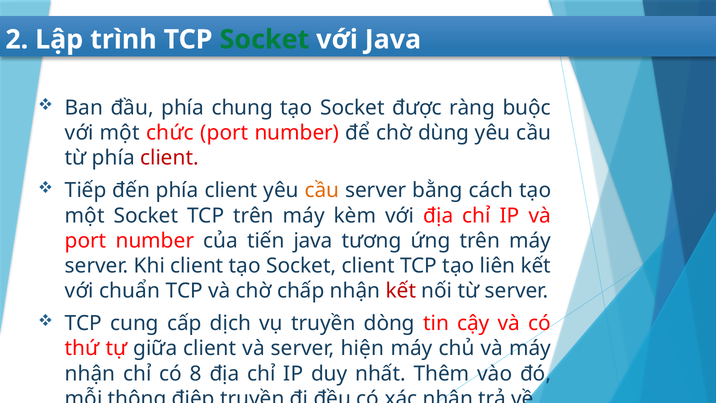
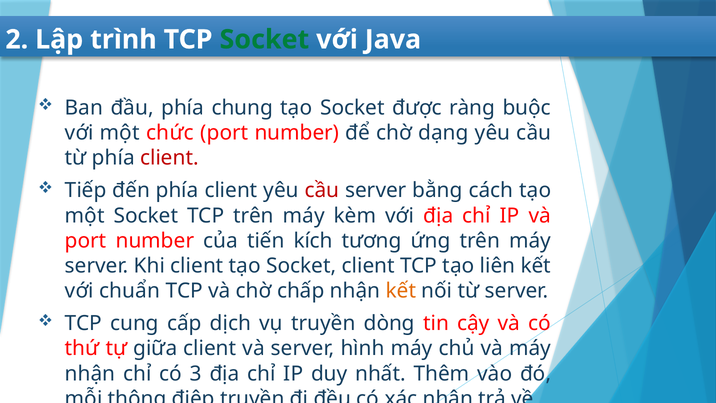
dùng: dùng -> dạng (444, 133)
cầu colour: orange -> red (322, 190)
tiến java: java -> kích (313, 241)
kết colour: red -> orange (401, 291)
hiện: hiện -> hình (363, 348)
8: 8 -> 3 (196, 373)
